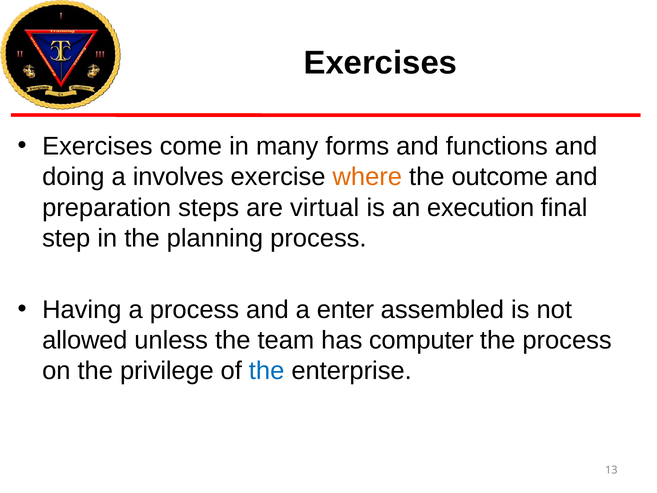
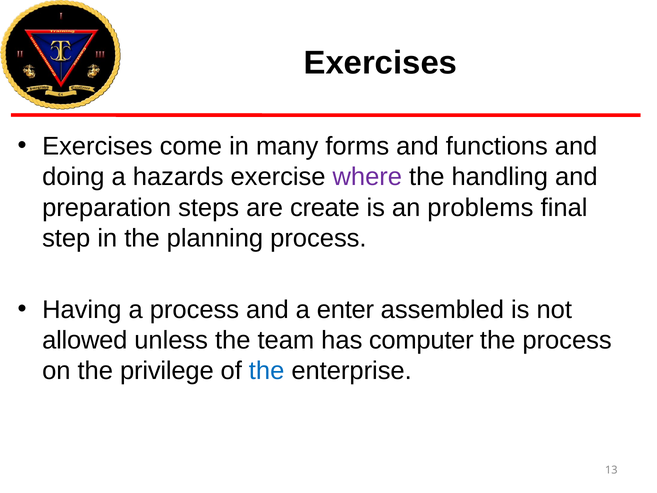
involves: involves -> hazards (178, 177)
where colour: orange -> purple (367, 177)
outcome: outcome -> handling (500, 177)
virtual: virtual -> create (325, 207)
execution: execution -> problems (480, 207)
